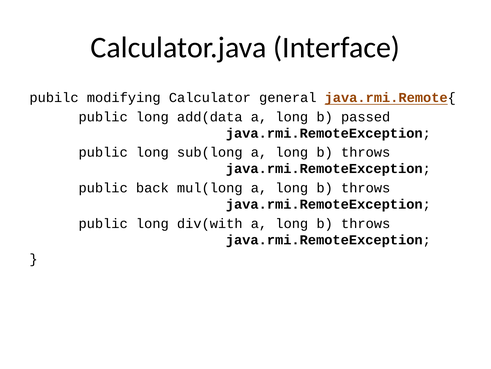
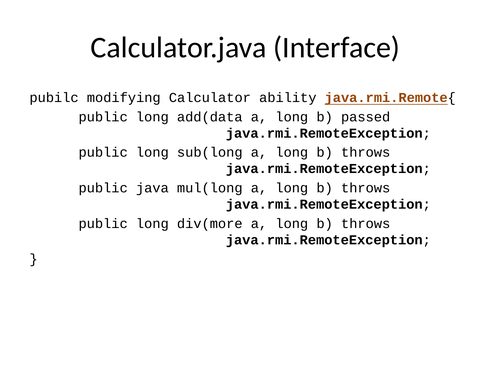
general: general -> ability (288, 98)
back: back -> java (152, 188)
div(with: div(with -> div(more (210, 223)
